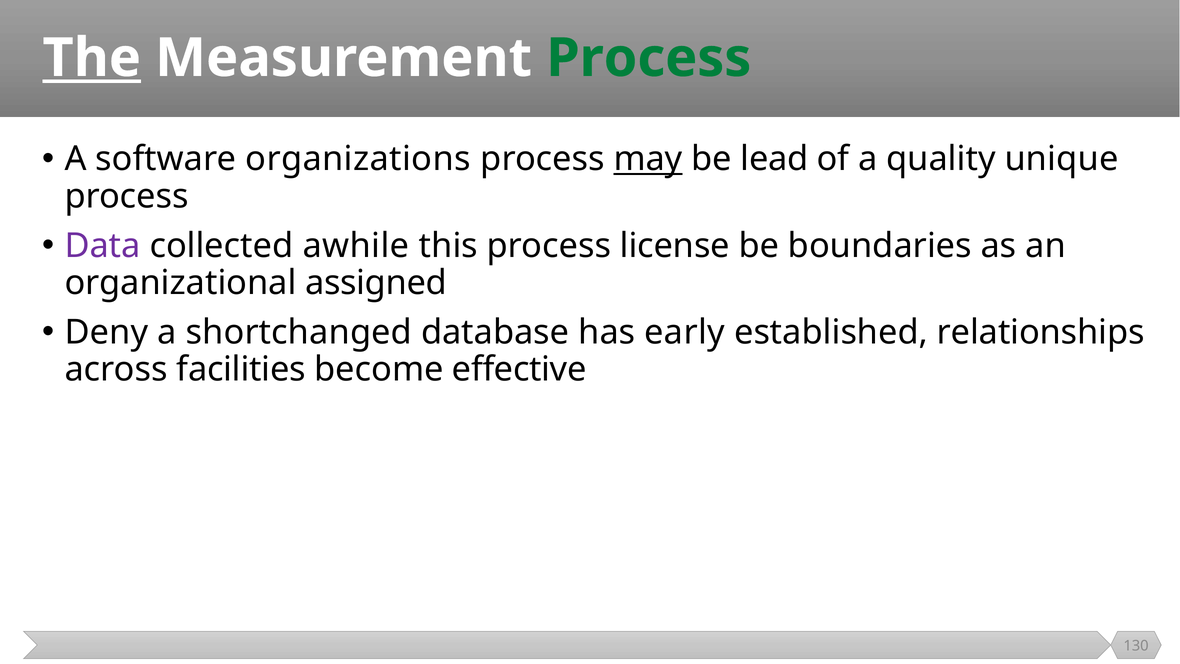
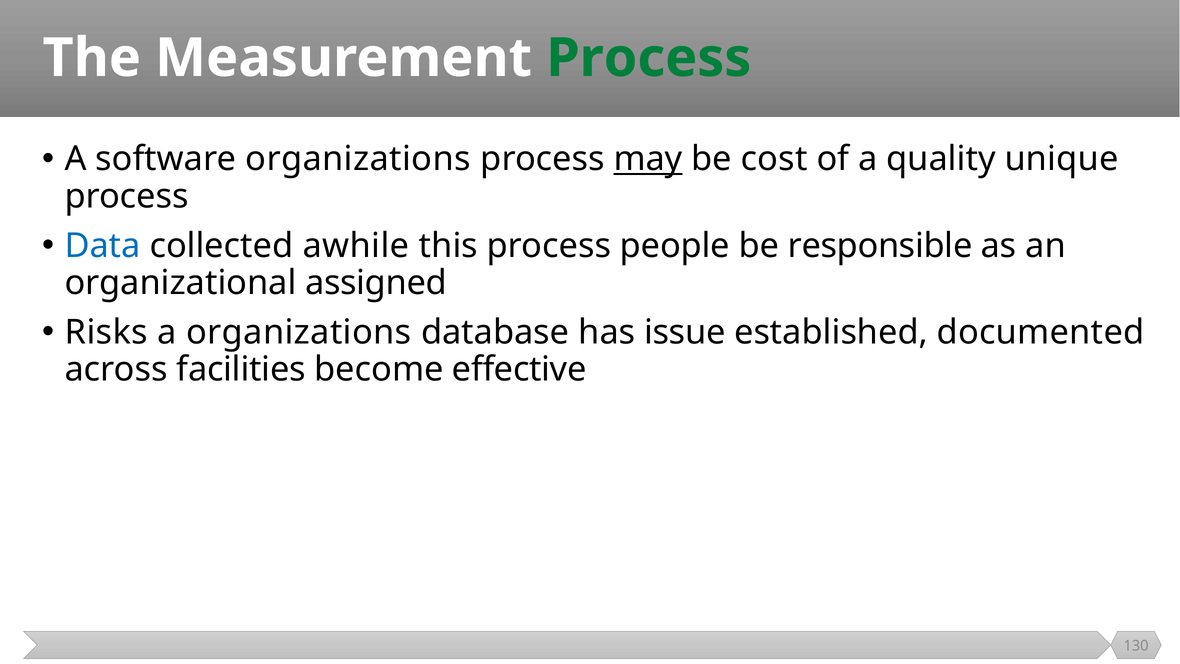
The underline: present -> none (92, 58)
lead: lead -> cost (774, 159)
Data colour: purple -> blue (103, 246)
license: license -> people (675, 246)
boundaries: boundaries -> responsible (880, 246)
Deny: Deny -> Risks (106, 332)
a shortchanged: shortchanged -> organizations (299, 332)
early: early -> issue (685, 332)
relationships: relationships -> documented (1041, 332)
